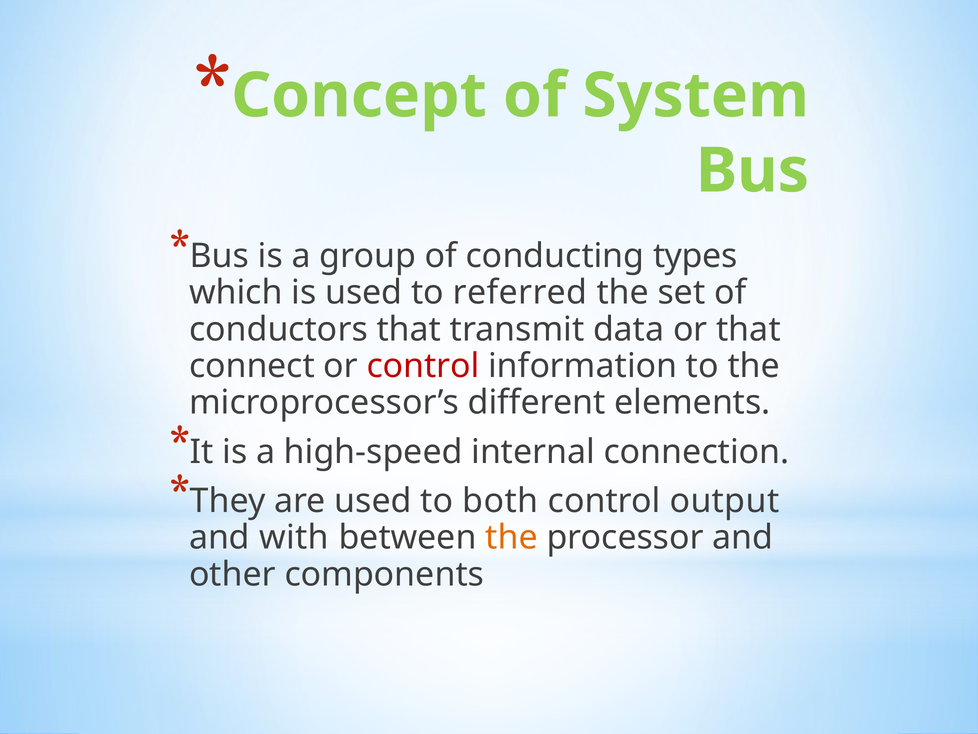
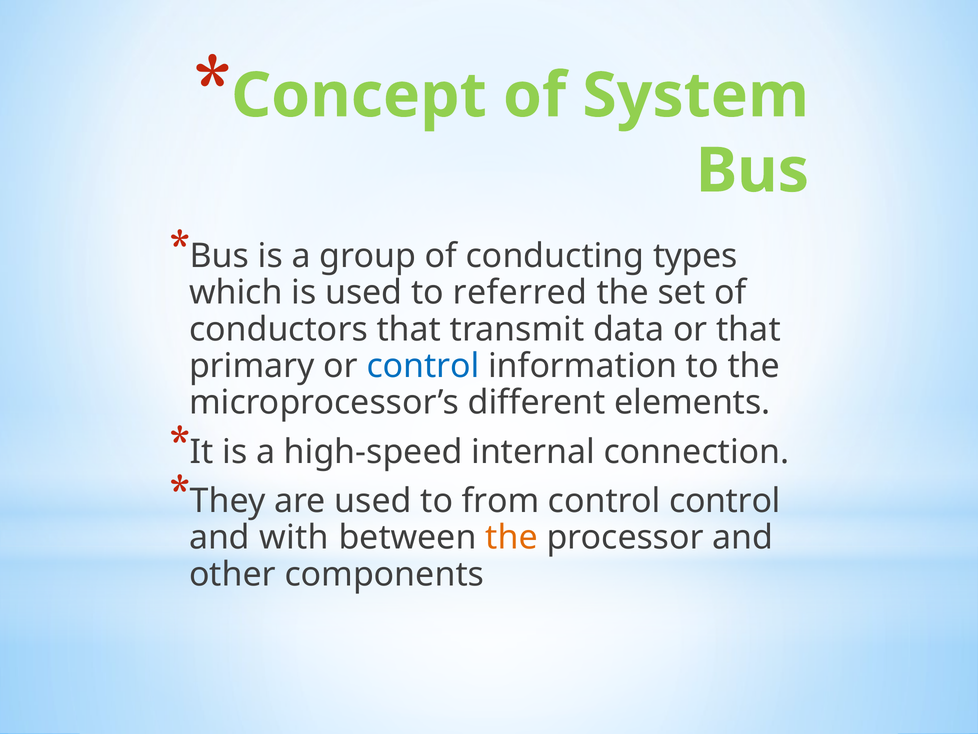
connect: connect -> primary (252, 366)
control colour: red -> blue (423, 366)
both: both -> from (501, 501)
control output: output -> control (725, 501)
